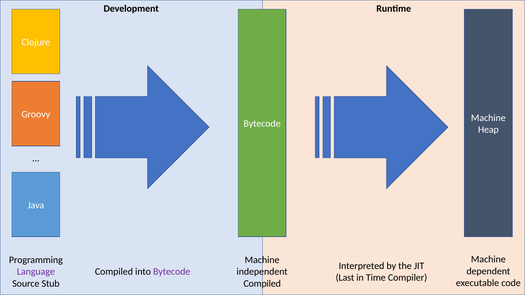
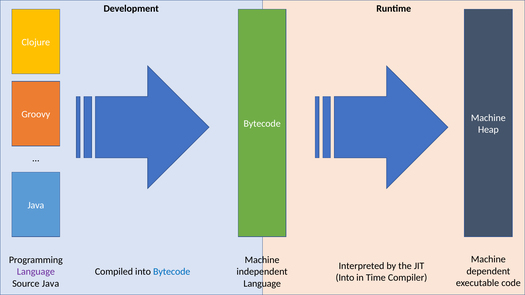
Bytecode colour: purple -> blue (172, 272)
Last: Last -> Into (345, 278)
Source Stub: Stub -> Java (51, 284)
Compiled: Compiled -> Language (262, 284)
